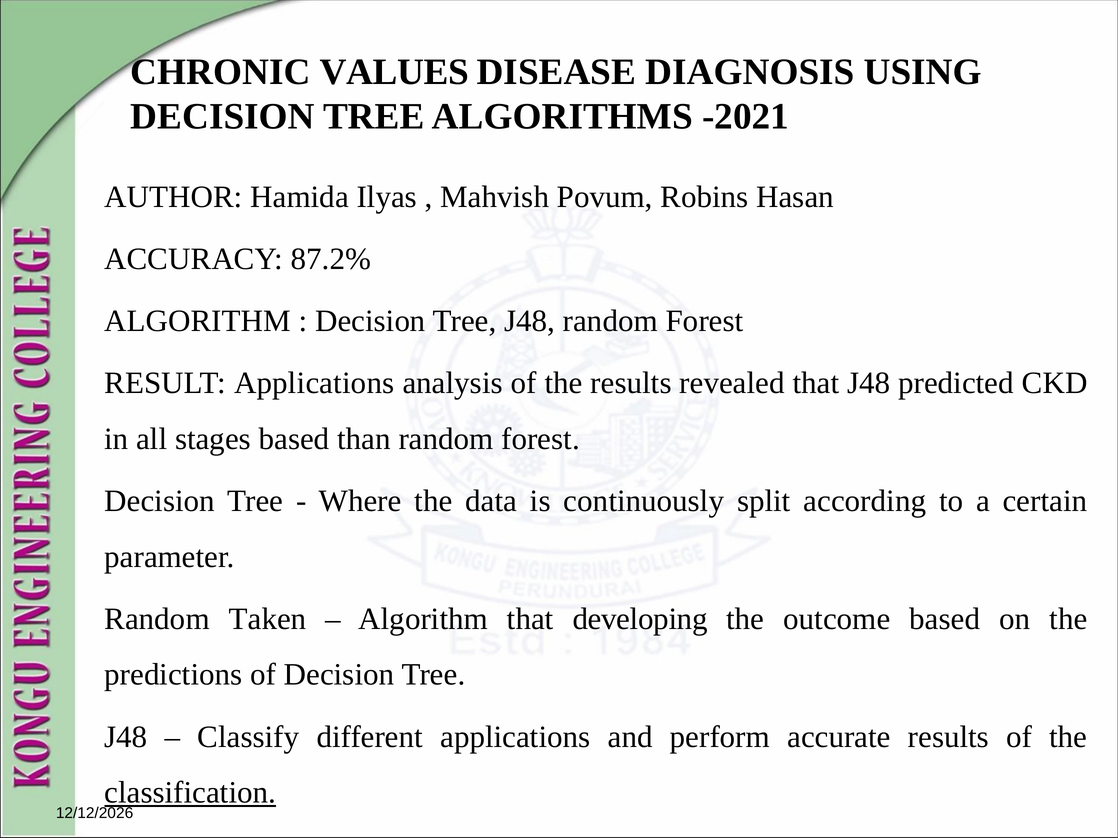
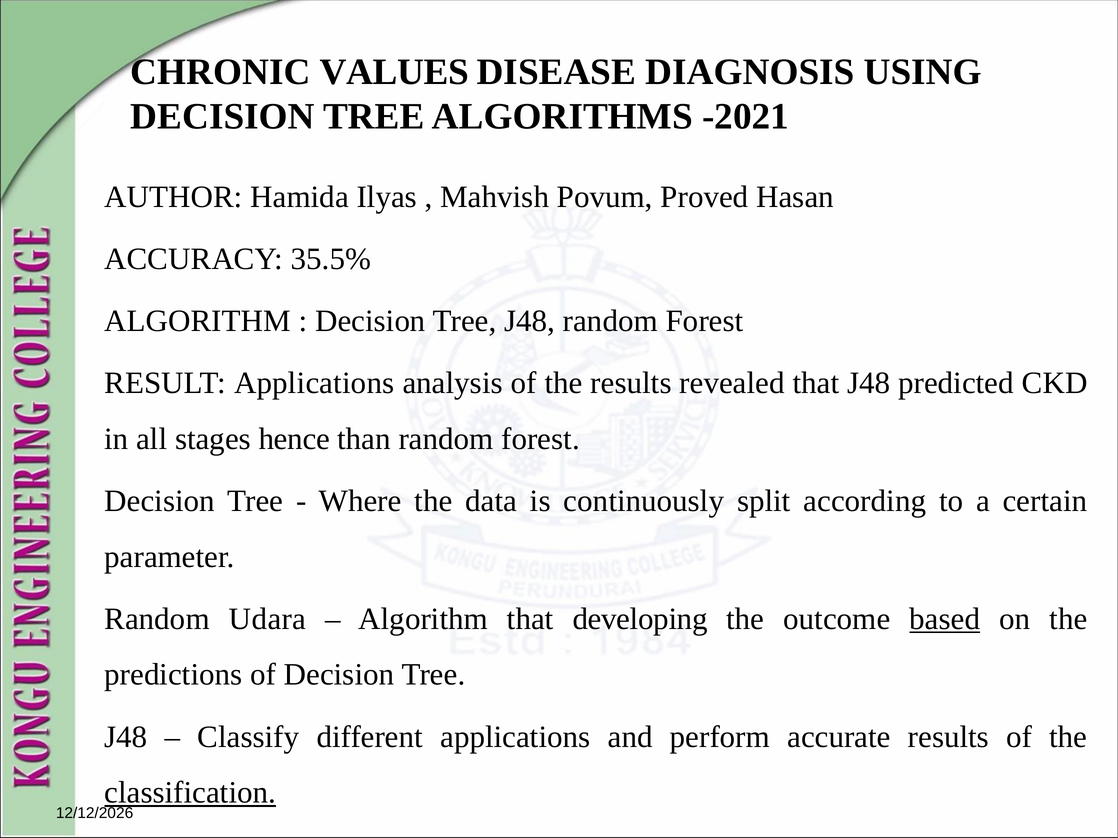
Robins: Robins -> Proved (704, 197)
87.2%: 87.2% -> 35.5% (331, 259)
stages based: based -> hence (294, 439)
Taken: Taken -> Udara (267, 619)
based underline: none -> present (945, 619)
